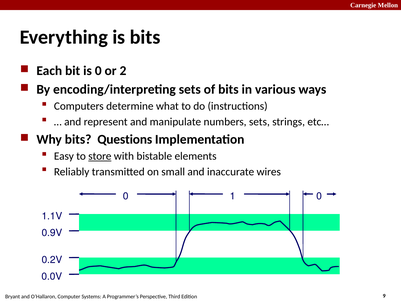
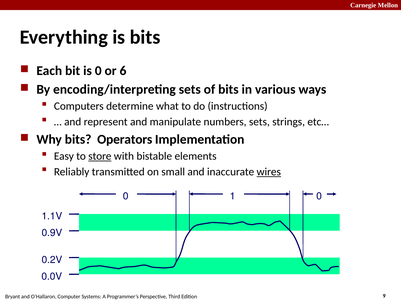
2: 2 -> 6 (123, 71)
Questions: Questions -> Operators (125, 139)
wires underline: none -> present (269, 172)
